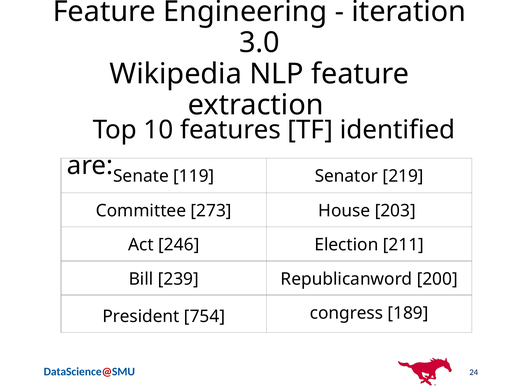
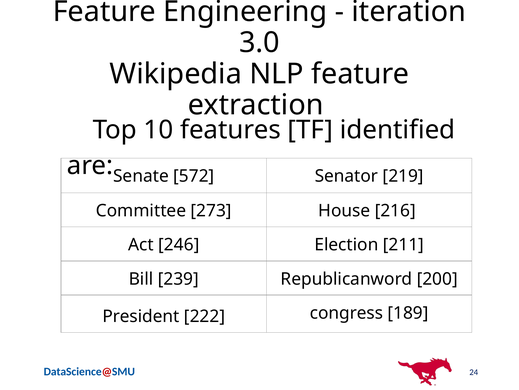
119: 119 -> 572 (194, 176)
203: 203 -> 216 (395, 210)
754: 754 -> 222 (205, 316)
